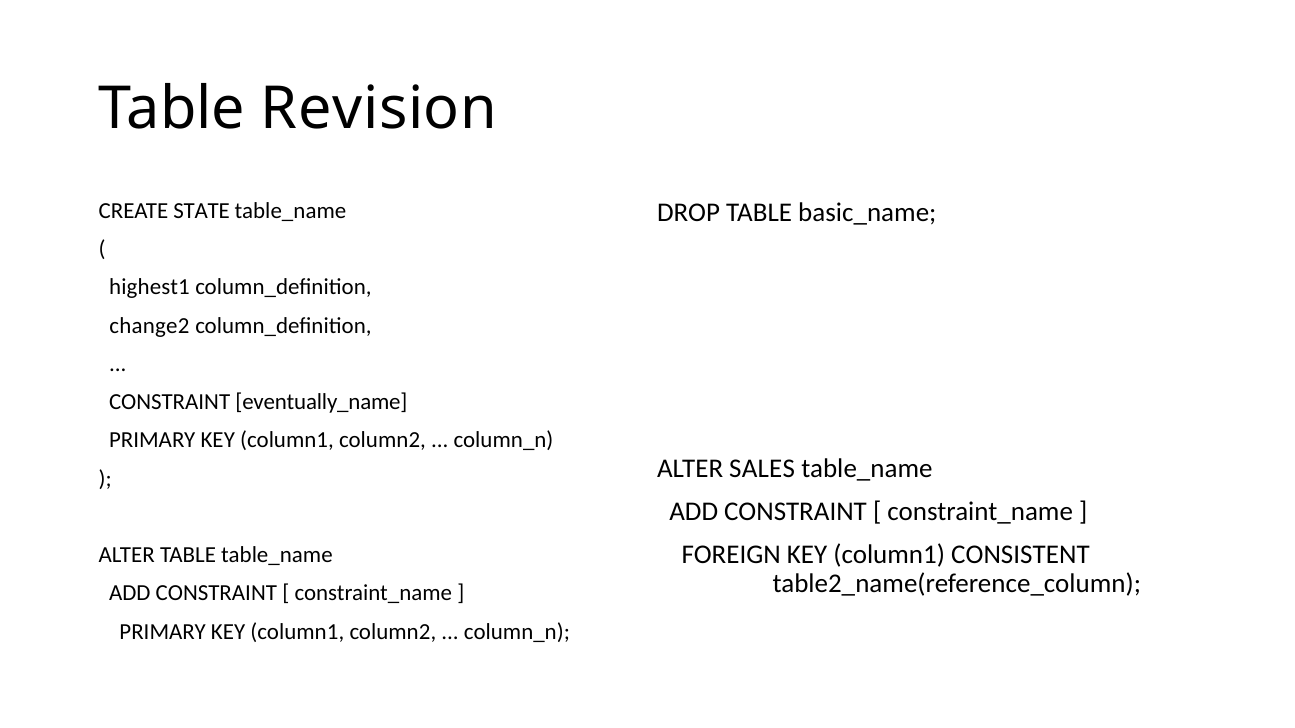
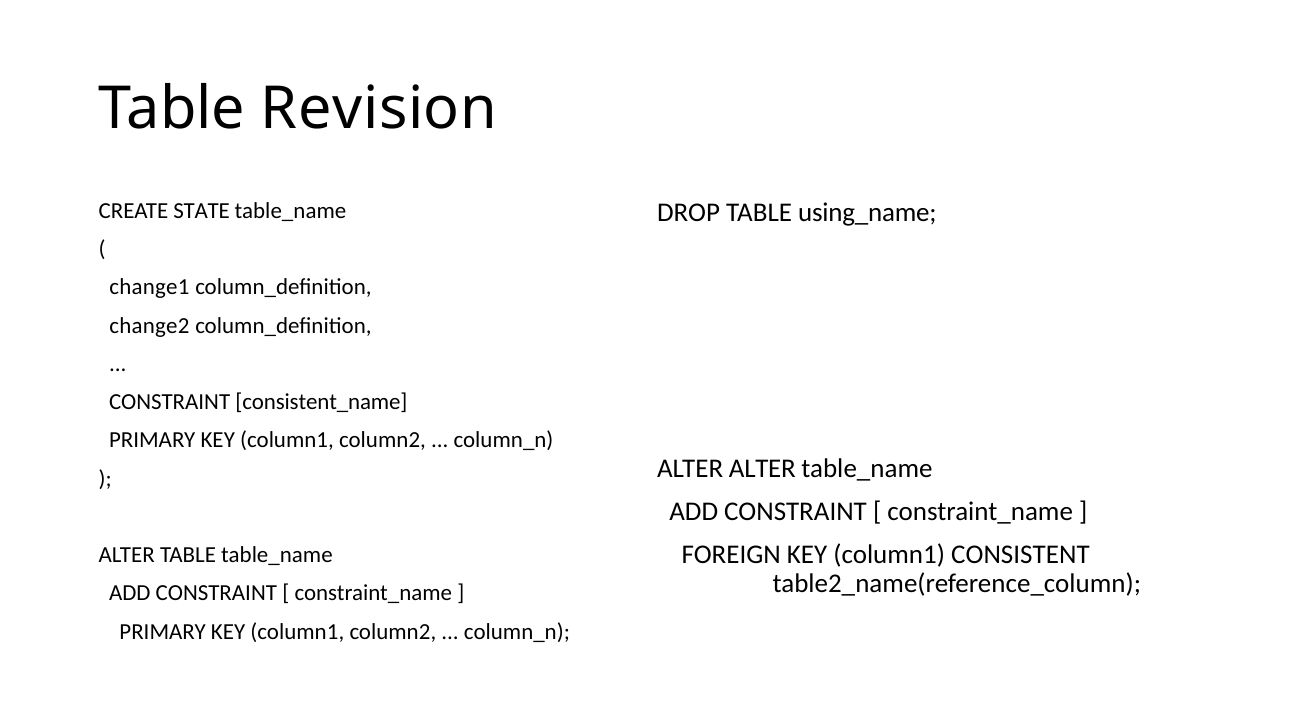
basic_name: basic_name -> using_name (867, 213)
highest1: highest1 -> change1 (149, 288)
eventually_name: eventually_name -> consistent_name (321, 402)
ALTER SALES: SALES -> ALTER (762, 469)
